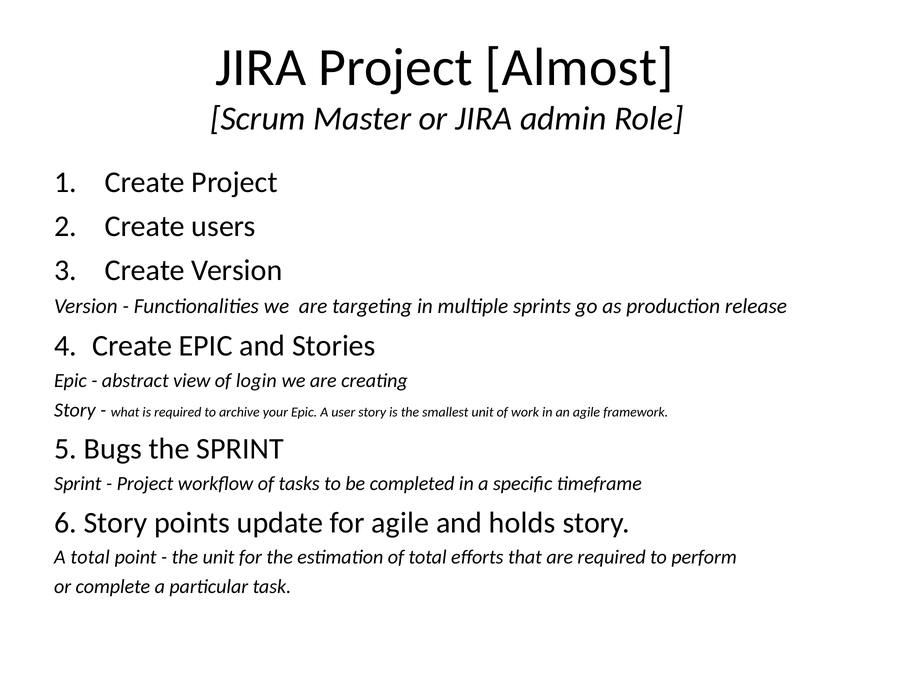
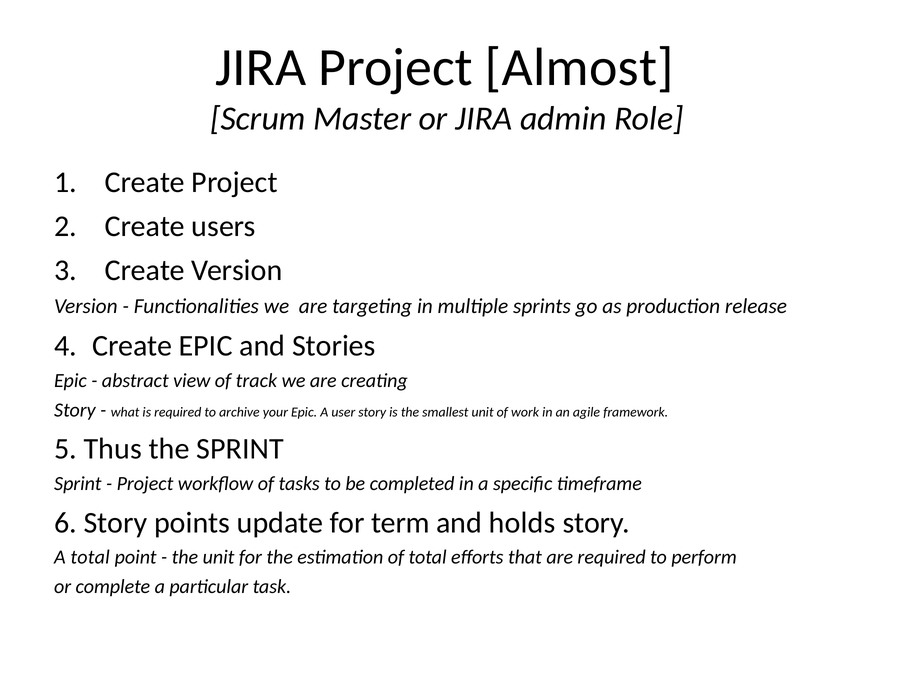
login: login -> track (256, 381)
Bugs: Bugs -> Thus (113, 449)
for agile: agile -> term (400, 523)
